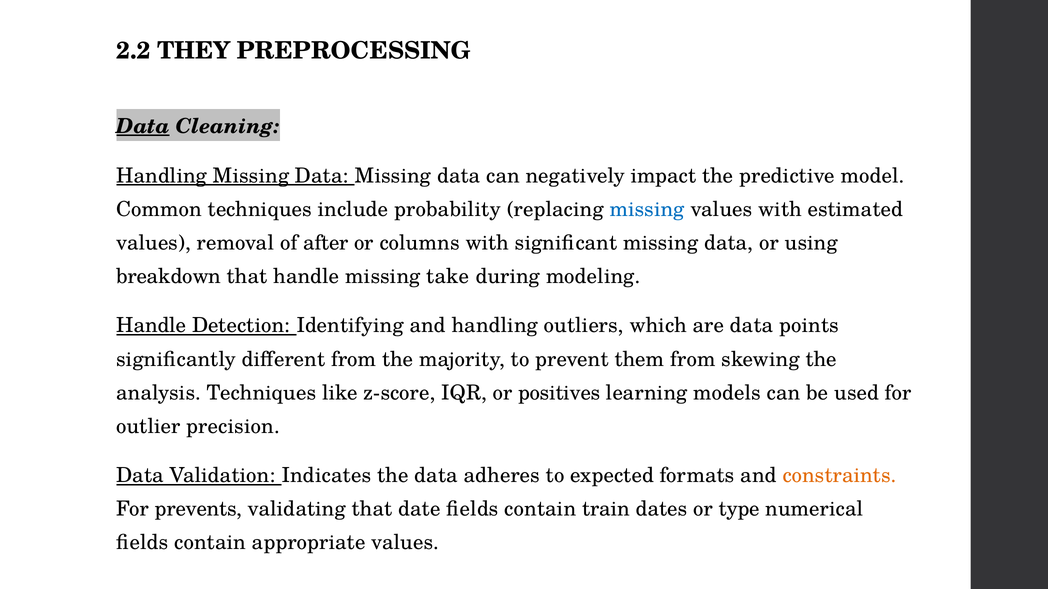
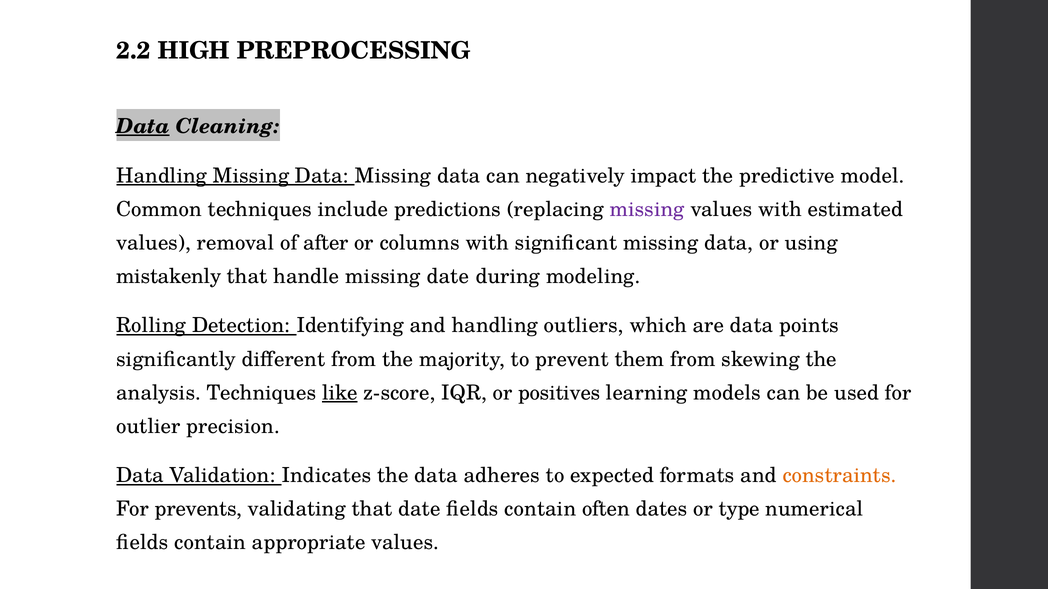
THEY: THEY -> HIGH (194, 51)
probability: probability -> predictions (448, 209)
missing colour: blue -> purple (647, 209)
breakdown: breakdown -> mistakenly (169, 277)
missing take: take -> date (448, 277)
Handle: Handle -> Rolling (151, 326)
like underline: none -> present (340, 393)
train: train -> often (606, 509)
